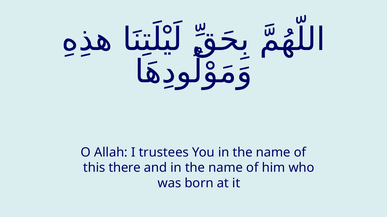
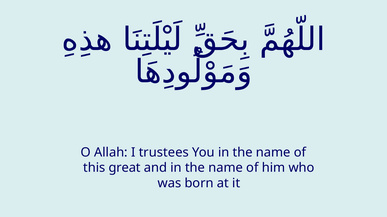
there: there -> great (125, 168)
